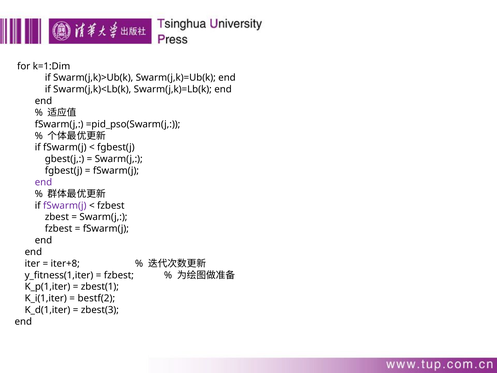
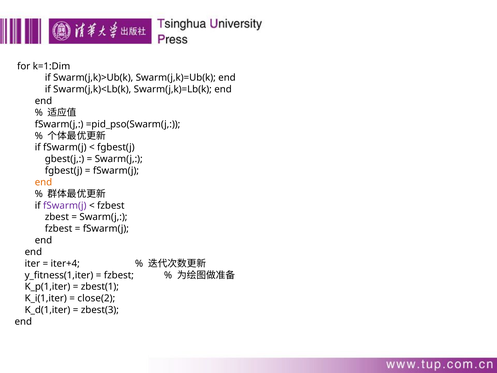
end colour: purple -> orange (43, 182)
iter+8: iter+8 -> iter+4 (65, 263)
bestf(2: bestf(2 -> close(2 (96, 298)
